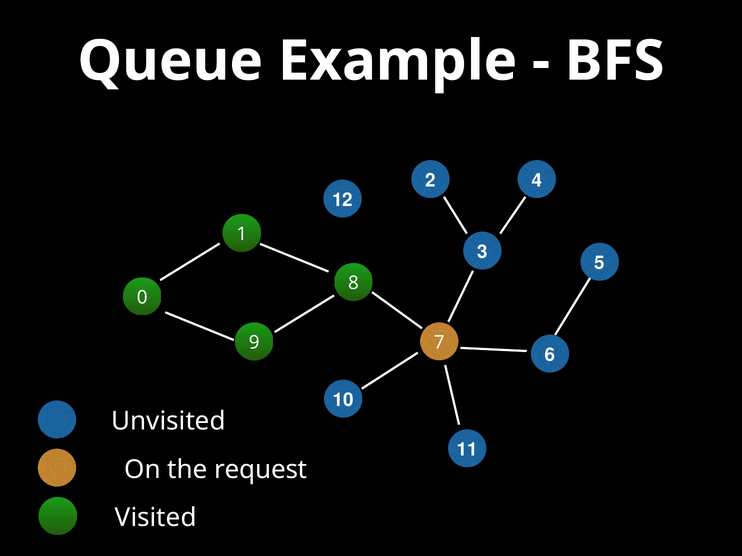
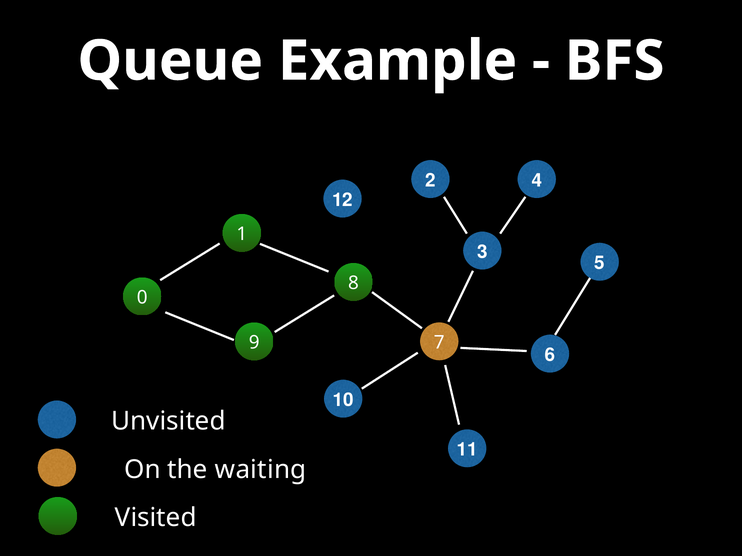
request: request -> waiting (261, 470)
